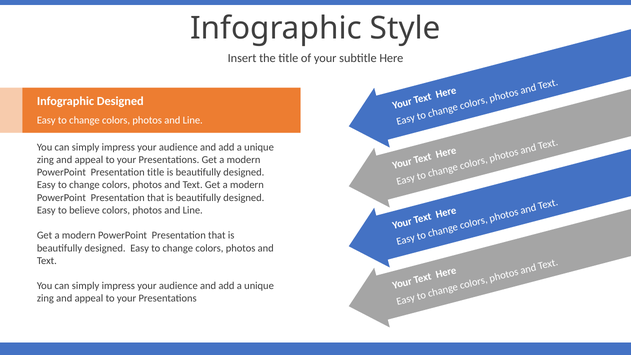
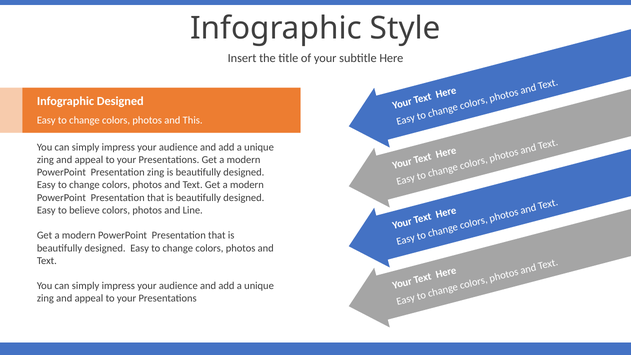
Line: Line -> This (193, 120)
Presentation title: title -> zing (156, 172)
